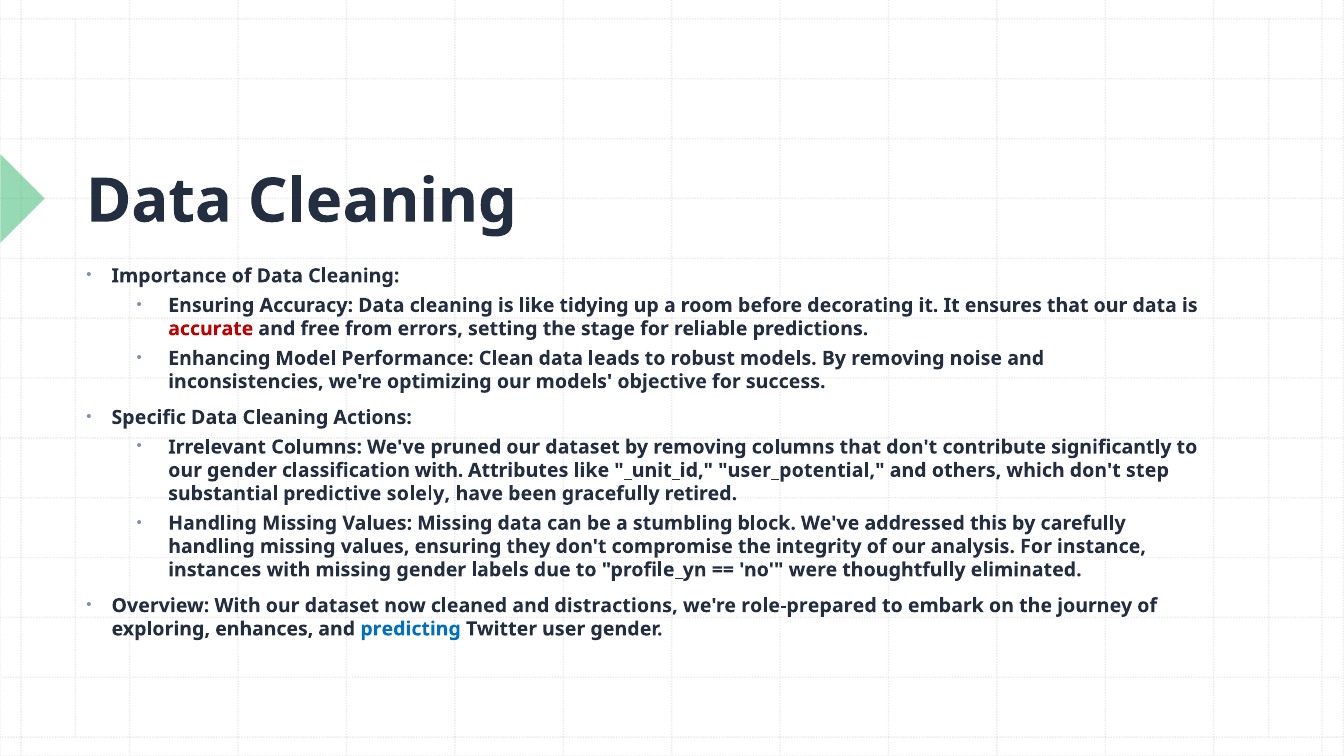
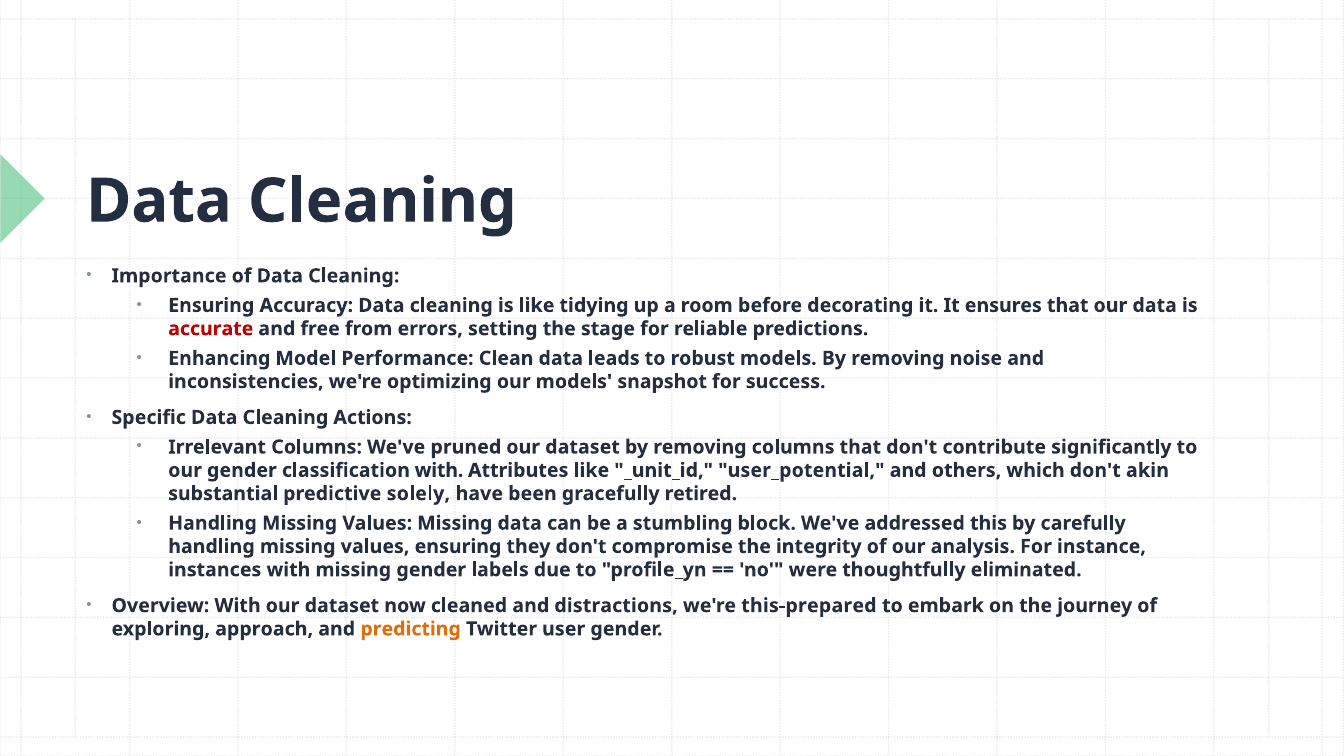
objective: objective -> snapshot (662, 382)
step: step -> akin (1147, 470)
role-prepared: role-prepared -> this-prepared (809, 606)
enhances: enhances -> approach (264, 629)
predicting colour: blue -> orange (411, 629)
